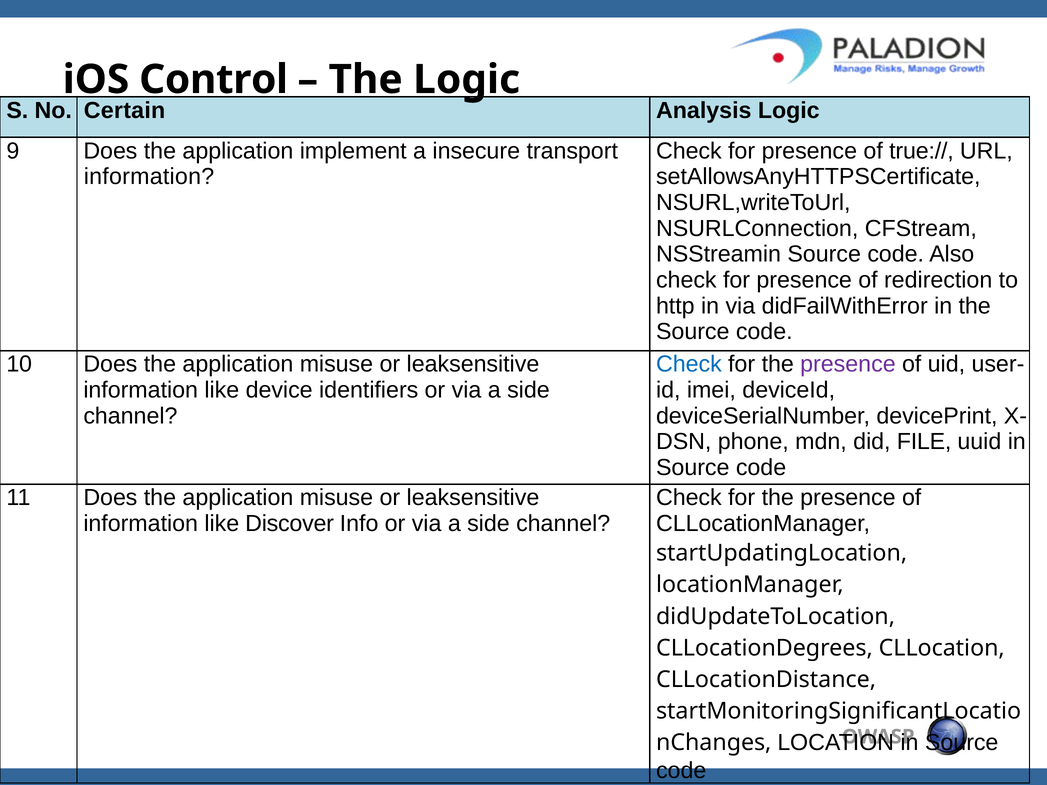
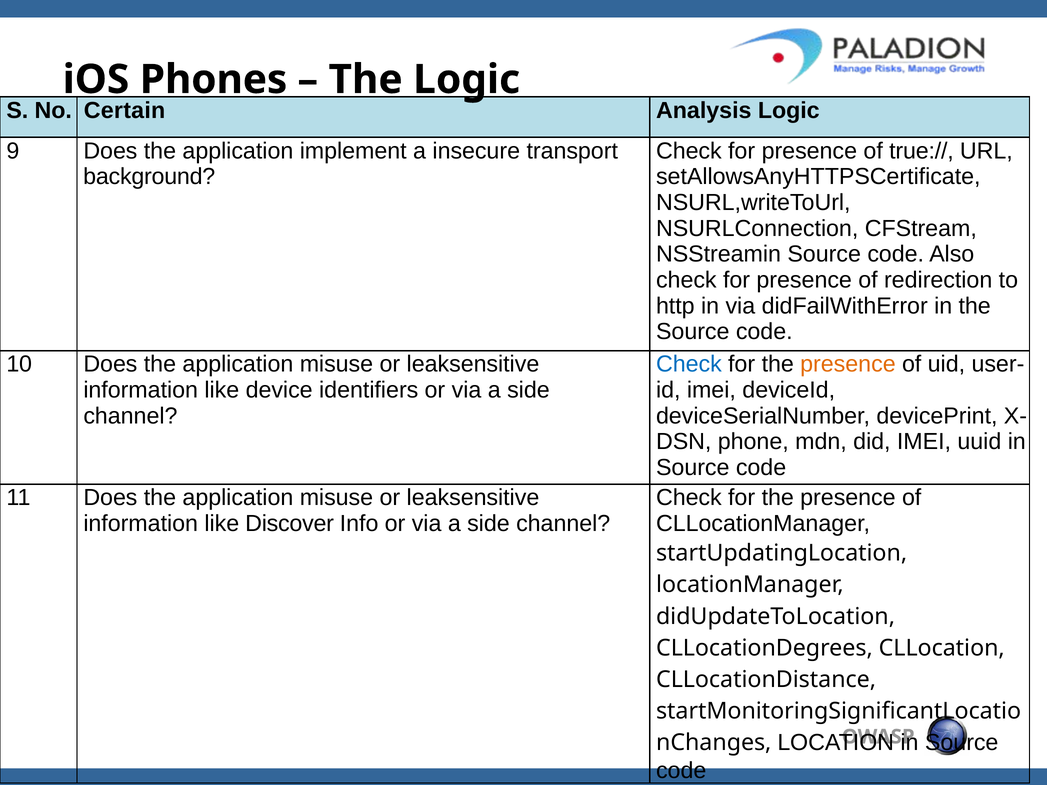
Control: Control -> Phones (214, 80)
information: information -> background (149, 177)
presence colour: purple -> orange (848, 364)
did FILE: FILE -> IMEI (924, 442)
